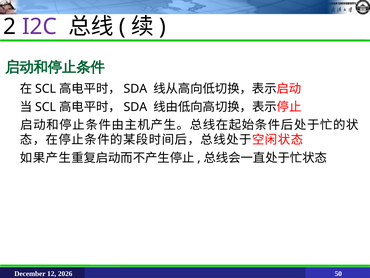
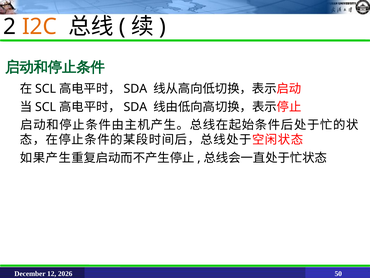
I2C colour: purple -> orange (39, 27)
